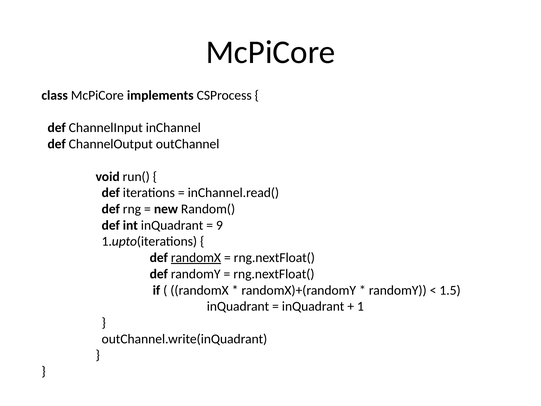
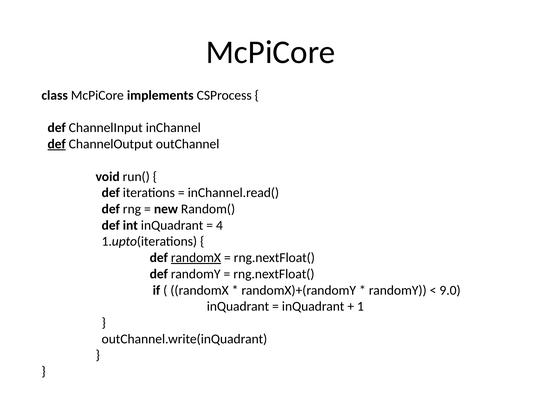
def underline: none -> present (57, 144)
9: 9 -> 4 (219, 225)
1.5: 1.5 -> 9.0 (450, 290)
